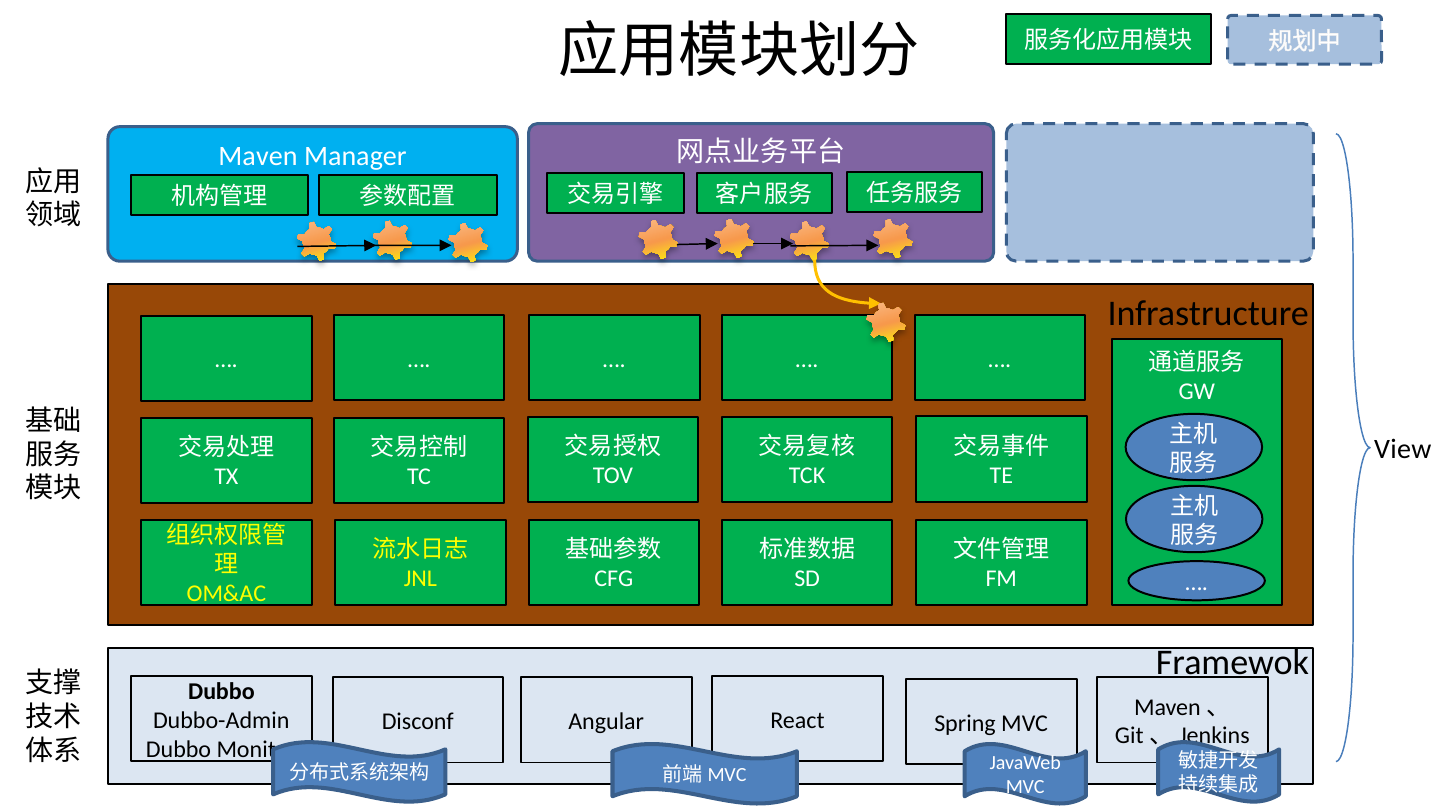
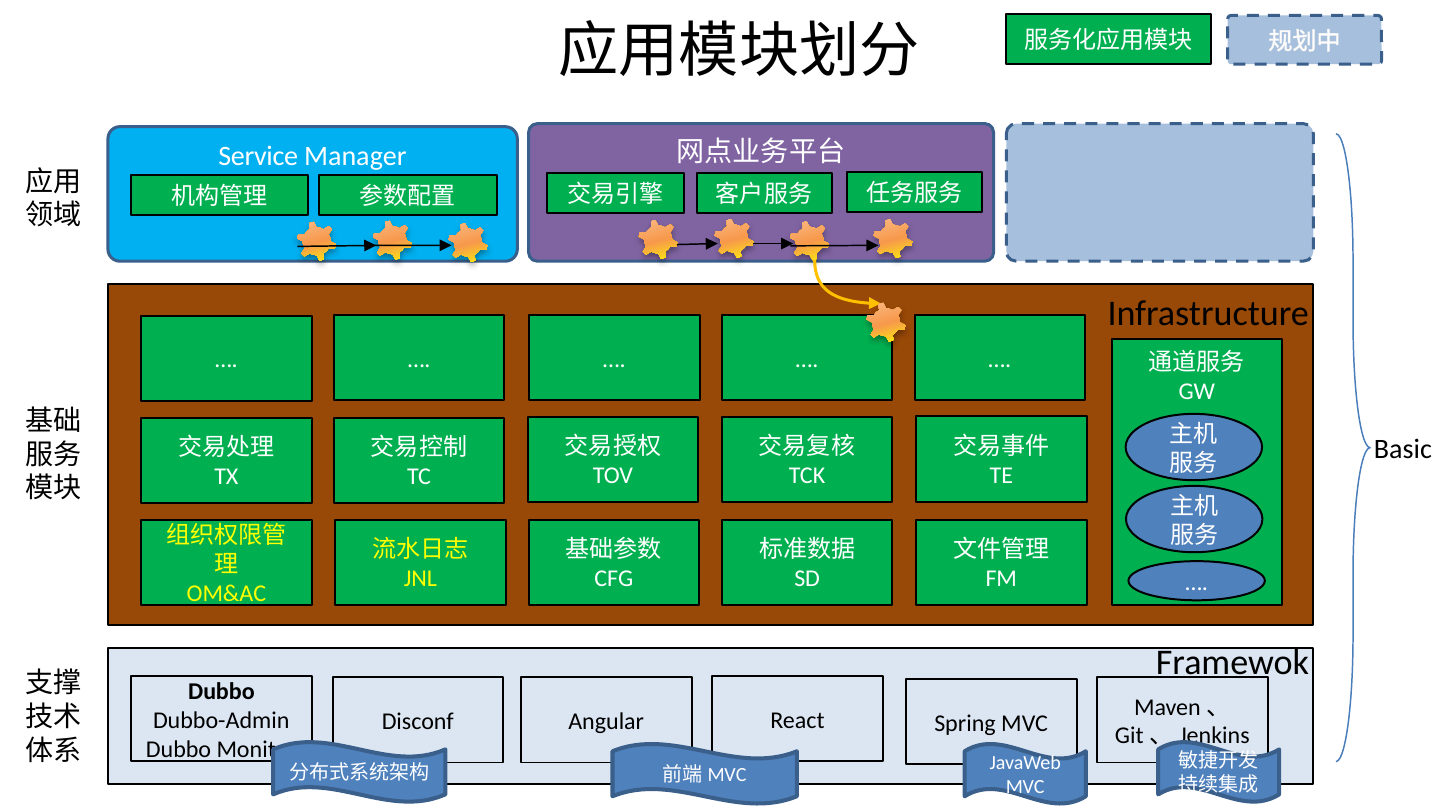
Maven: Maven -> Service (258, 156)
View: View -> Basic (1403, 449)
